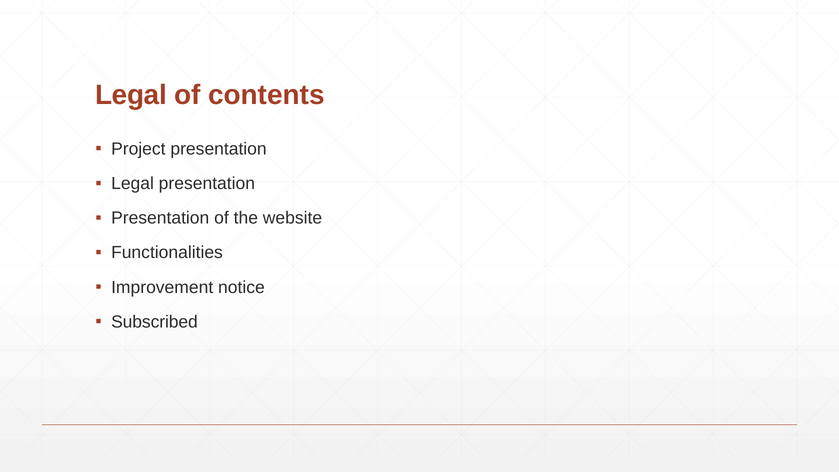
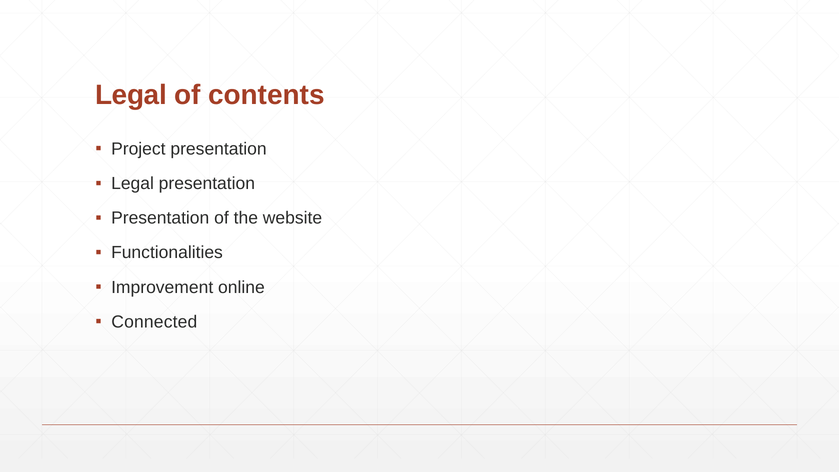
notice: notice -> online (241, 287)
Subscribed: Subscribed -> Connected (154, 322)
